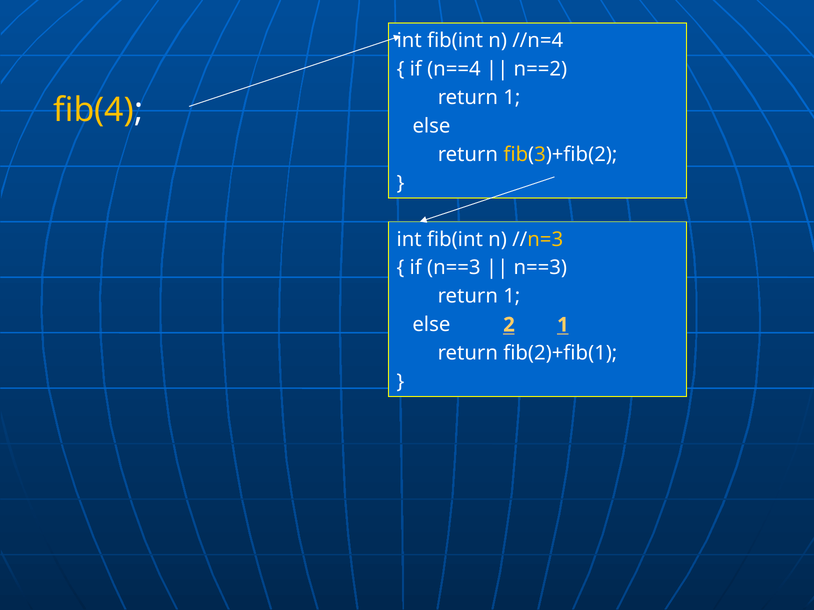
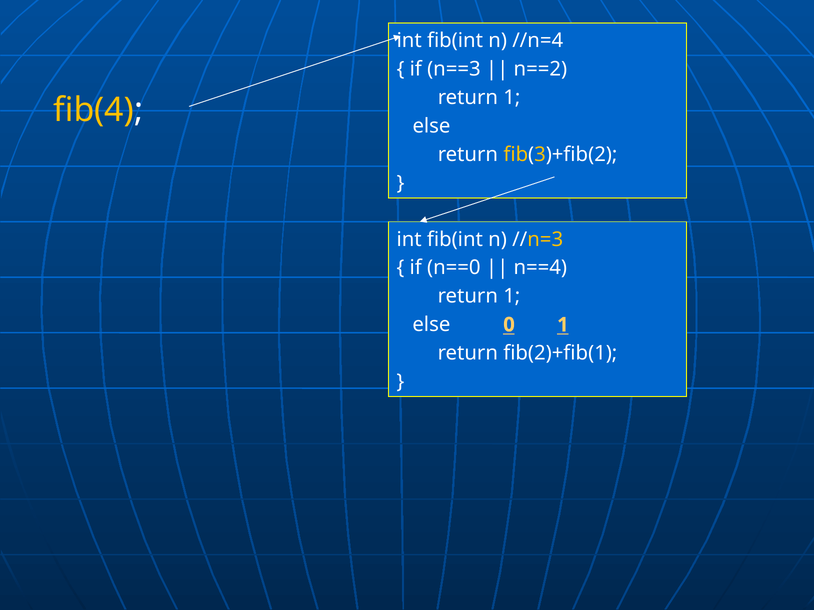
n==4: n==4 -> n==3 (454, 69)
if n==3: n==3 -> n==0 (454, 268)
n==3: n==3 -> n==4 (540, 268)
2: 2 -> 0 (509, 325)
